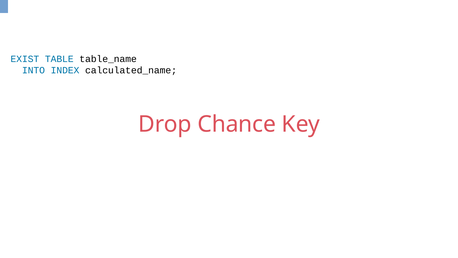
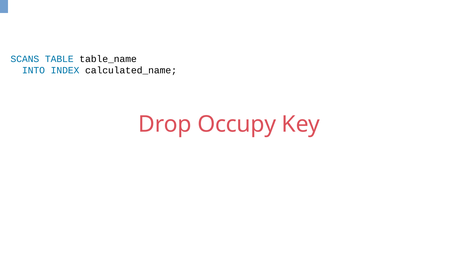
EXIST: EXIST -> SCANS (25, 59)
Chance: Chance -> Occupy (237, 124)
